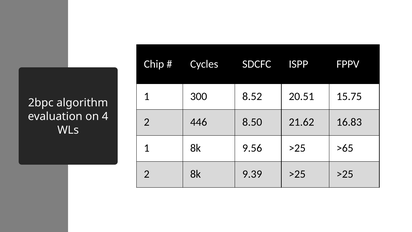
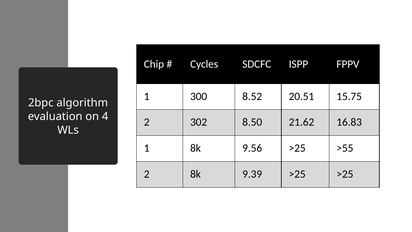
446: 446 -> 302 (199, 122)
>65: >65 -> >55 (345, 148)
